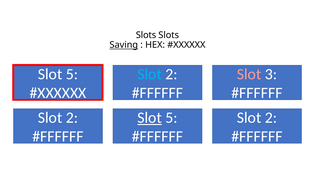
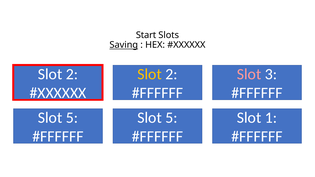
Slots: Slots -> Start (146, 35)
5: 5 -> 2 (72, 74)
Slot colour: light blue -> yellow (150, 74)
2: 2 -> 5 (72, 118)
Slot underline: present -> none (150, 118)
2: 2 -> 1 (271, 118)
